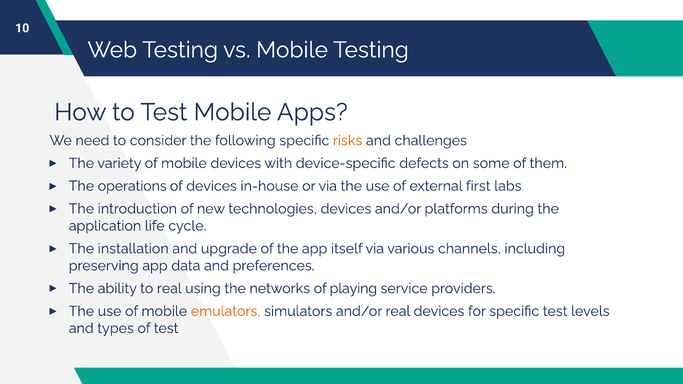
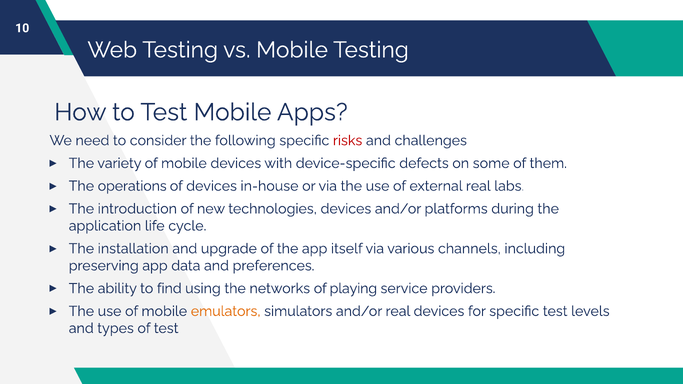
risks colour: orange -> red (348, 141)
external first: first -> real (478, 186)
to real: real -> find (169, 289)
